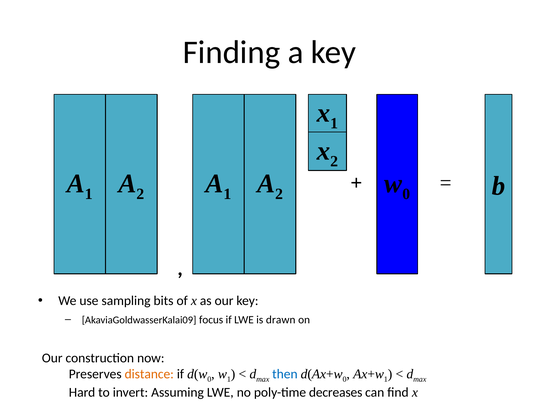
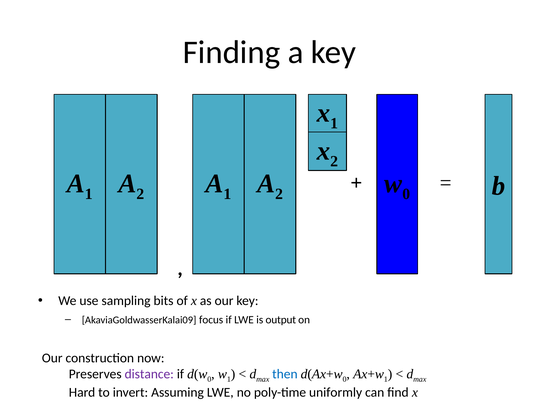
drawn: drawn -> output (281, 320)
distance colour: orange -> purple (149, 374)
decreases: decreases -> uniformly (336, 393)
